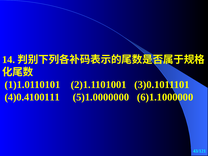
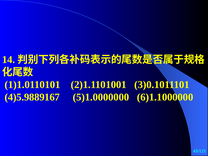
4)0.4100111: 4)0.4100111 -> 4)5.9889167 (32, 97)
